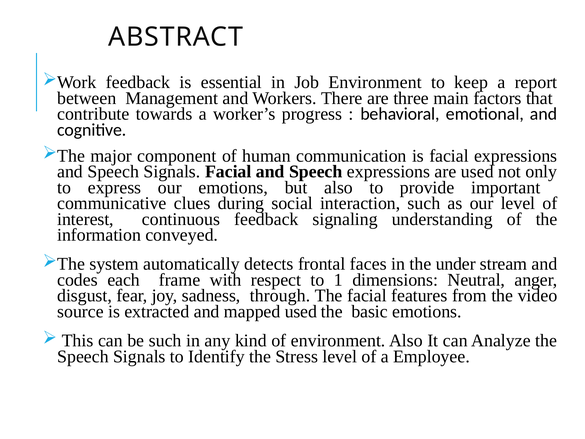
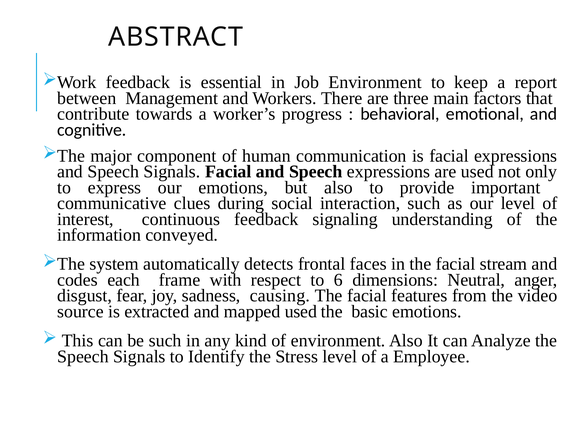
in the under: under -> facial (456, 264)
1: 1 -> 6 (338, 280)
through: through -> causing (280, 296)
